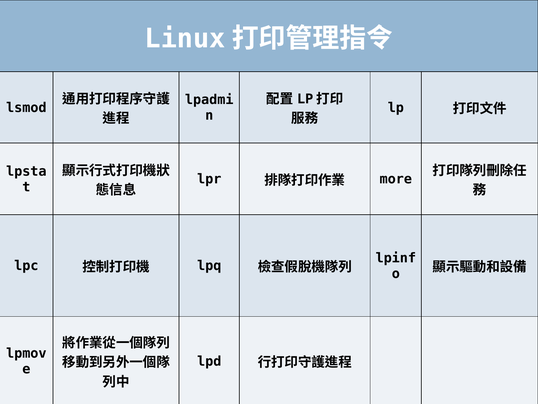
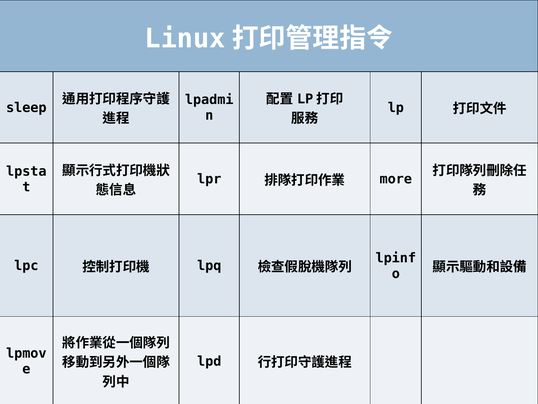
lsmod: lsmod -> sleep (26, 107)
